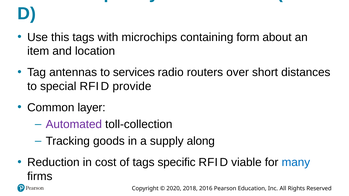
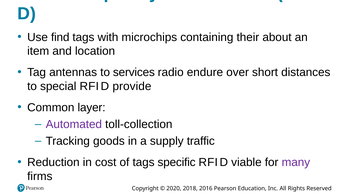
this: this -> find (60, 37)
form: form -> their (248, 37)
routers: routers -> endure (205, 72)
along: along -> traffic (201, 141)
many colour: blue -> purple (296, 163)
